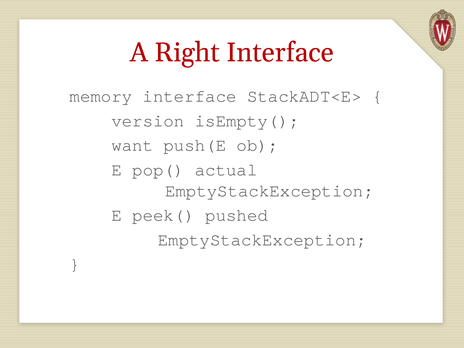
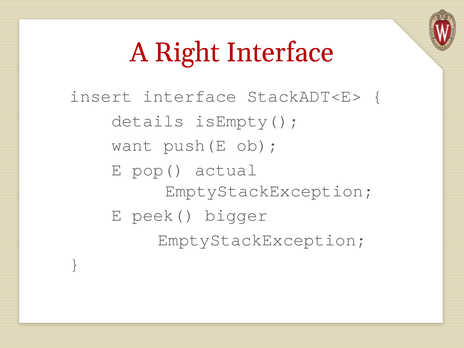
memory: memory -> insert (101, 96)
version: version -> details (148, 121)
pushed: pushed -> bigger (237, 215)
